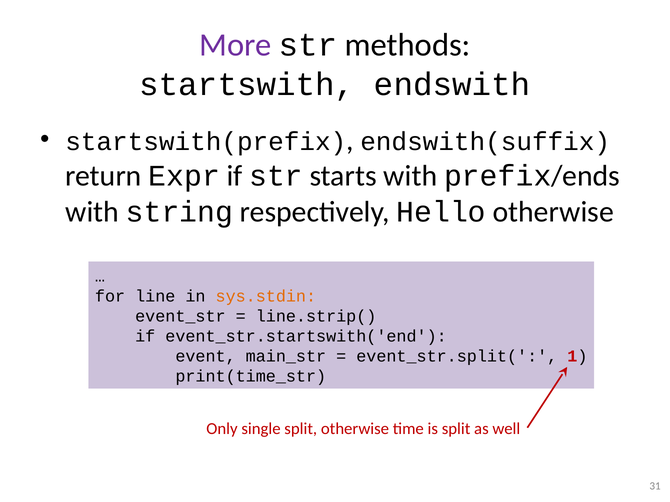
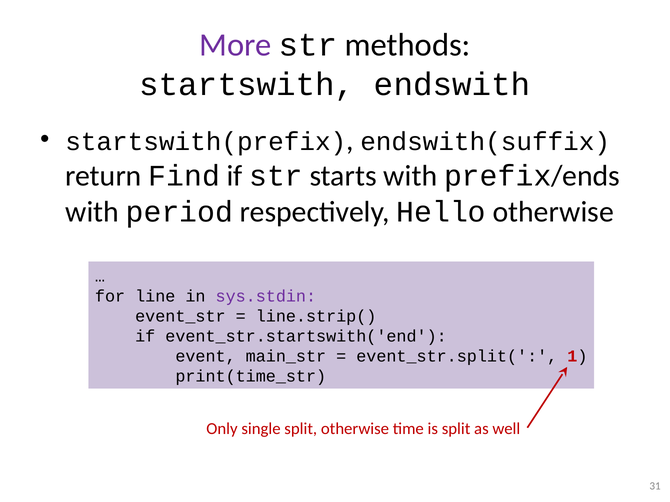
Expr: Expr -> Find (184, 176)
string: string -> period (179, 212)
sys.stdin colour: orange -> purple (266, 296)
